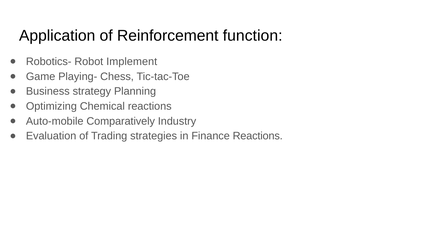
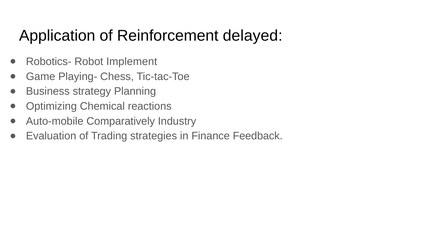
function: function -> delayed (253, 36)
Finance Reactions: Reactions -> Feedback (258, 136)
